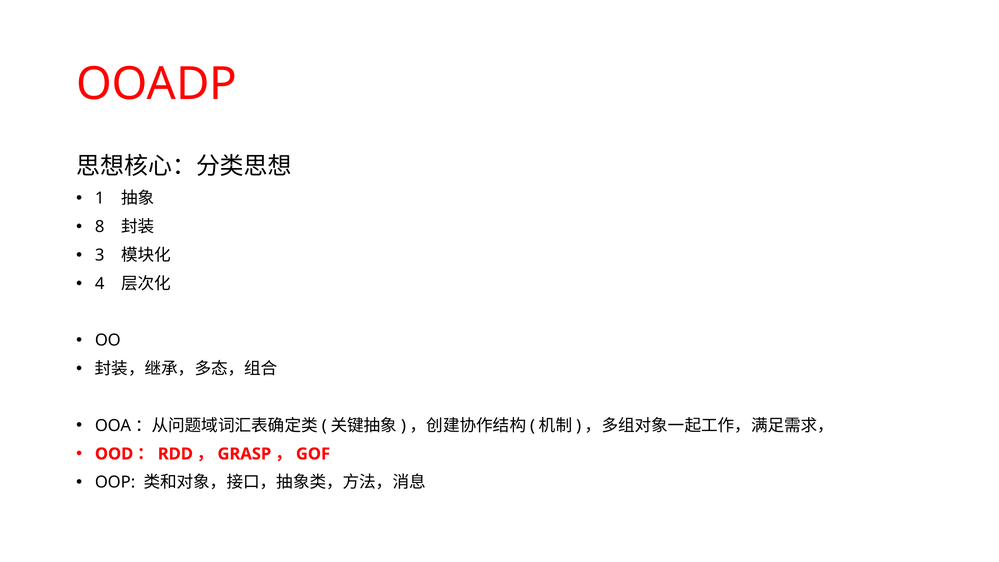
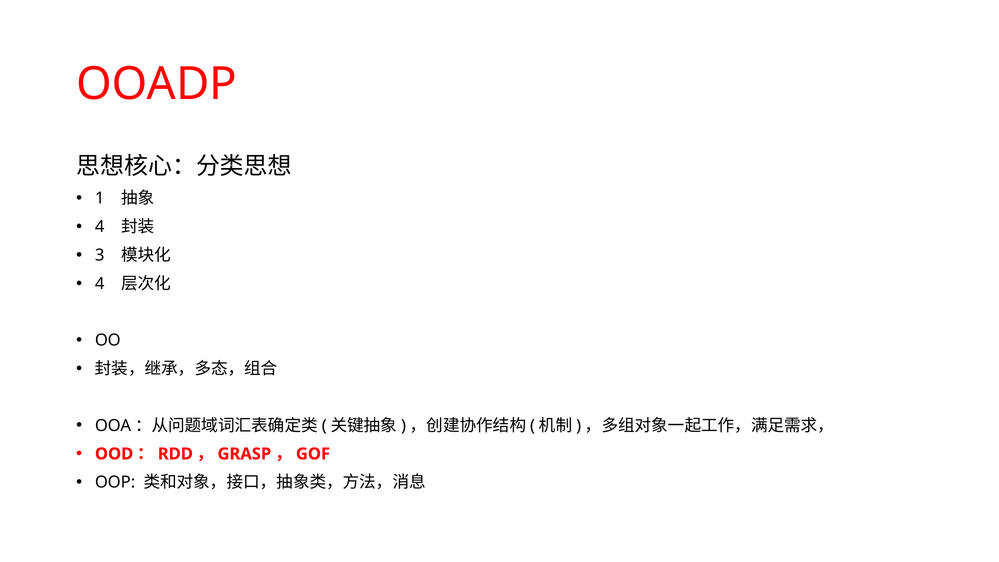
8: 8 -> 4 (100, 227)
